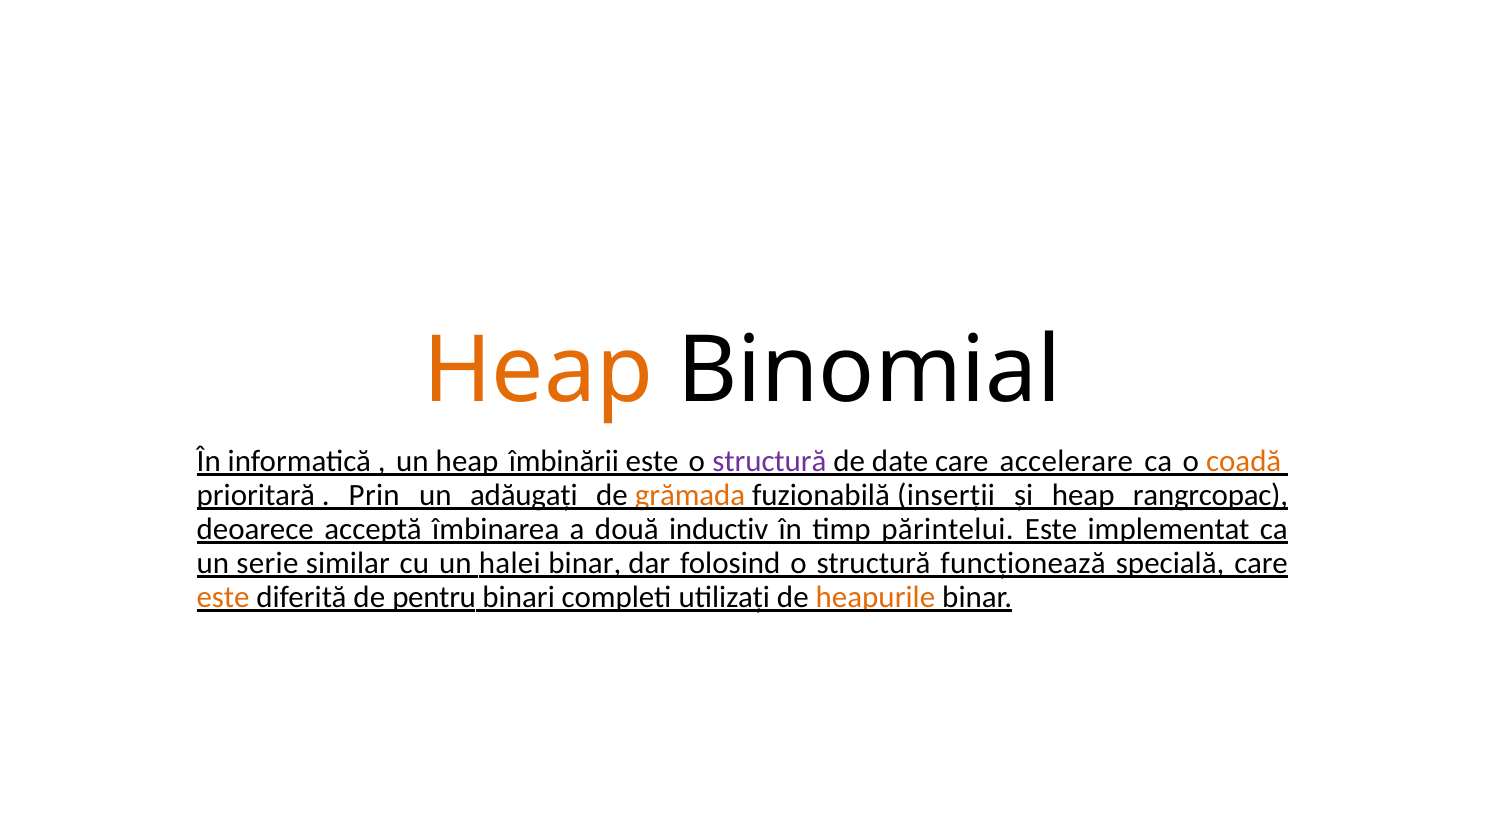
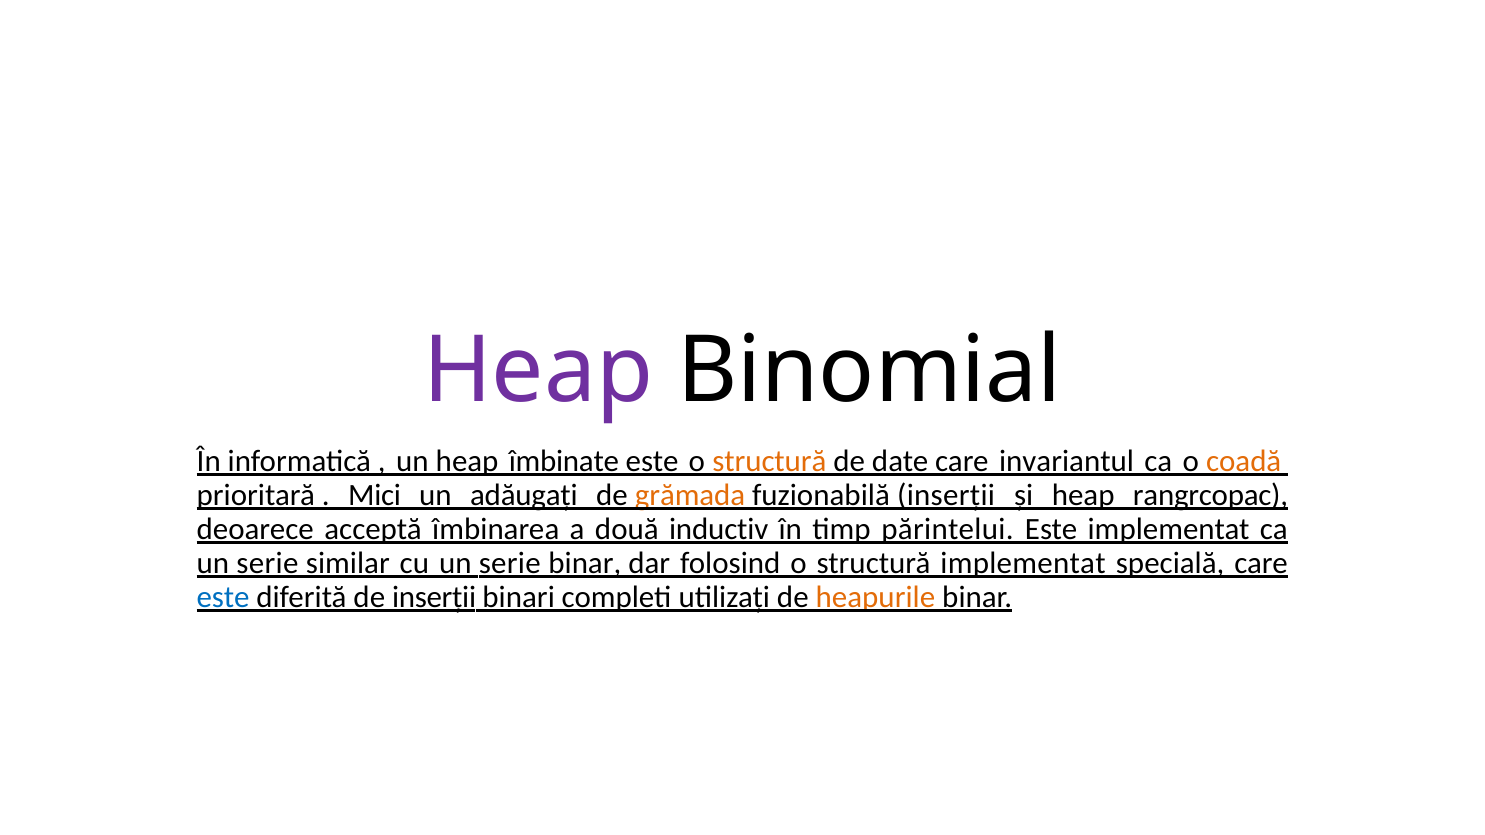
Heap colour: orange -> purple (538, 371)
îmbinării: îmbinării -> îmbinate (564, 461)
structură colour: purple -> orange (769, 461)
accelerare: accelerare -> invariantul (1067, 461)
Prin: Prin -> Mici (375, 495)
cu un halei: halei -> serie (510, 563)
structură funcționează: funcționează -> implementat (1023, 563)
este colour: orange -> blue (223, 597)
de pentru: pentru -> inserții (434, 597)
